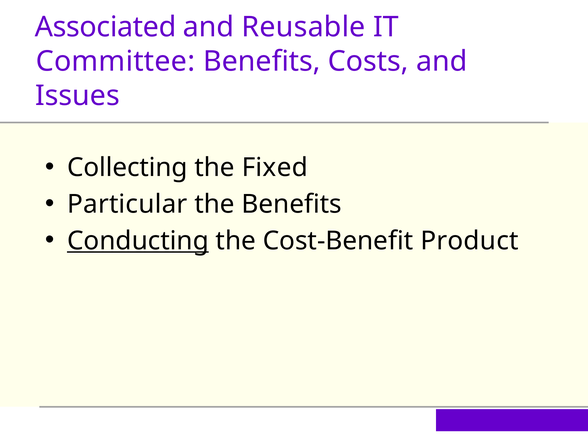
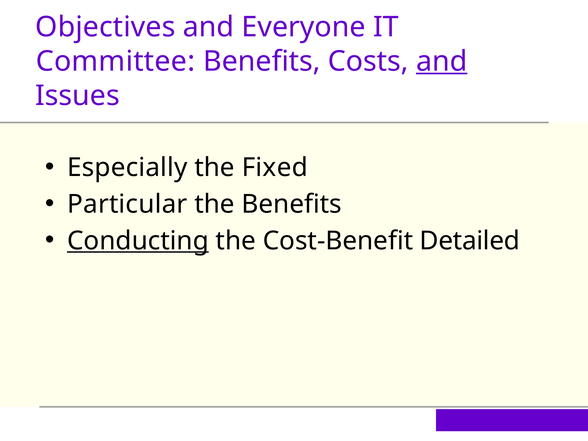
Associated: Associated -> Objectives (105, 27)
Reusable: Reusable -> Everyone (304, 27)
and underline: none -> present (442, 61)
Collecting: Collecting -> Especially (127, 167)
Product: Product -> Detailed (470, 241)
